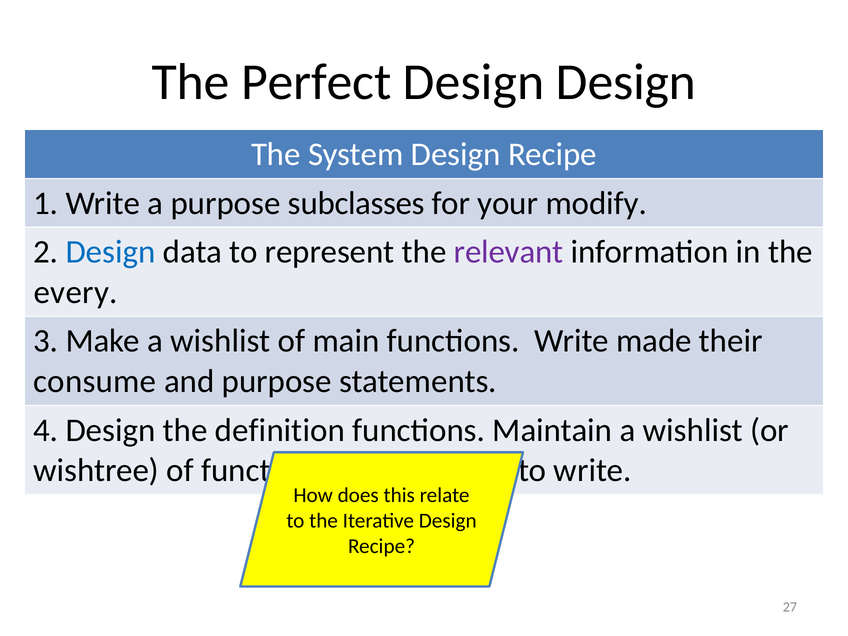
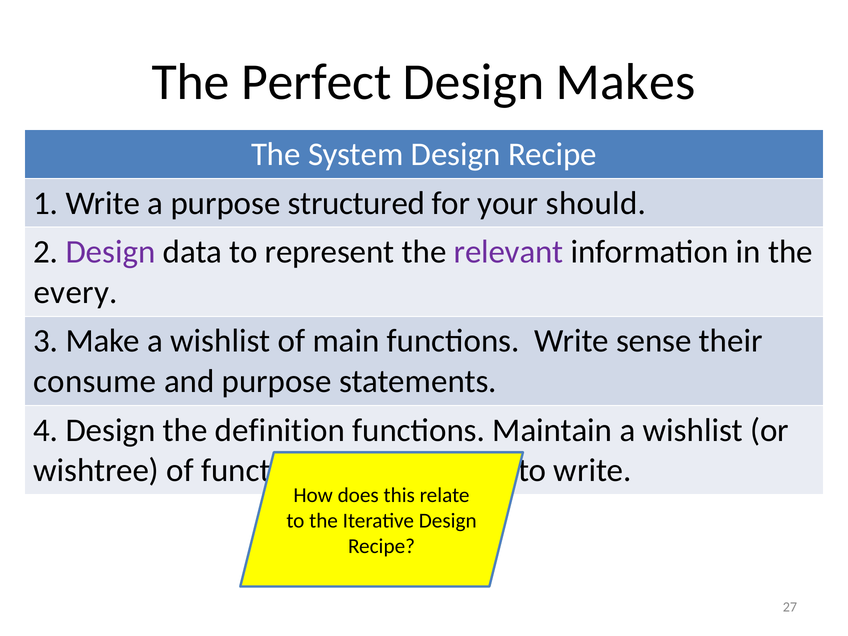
Design Design: Design -> Makes (626, 82)
subclasses: subclasses -> structured (356, 203)
modify: modify -> should (596, 203)
Design colour: blue -> purple (111, 252)
made: made -> sense (654, 341)
